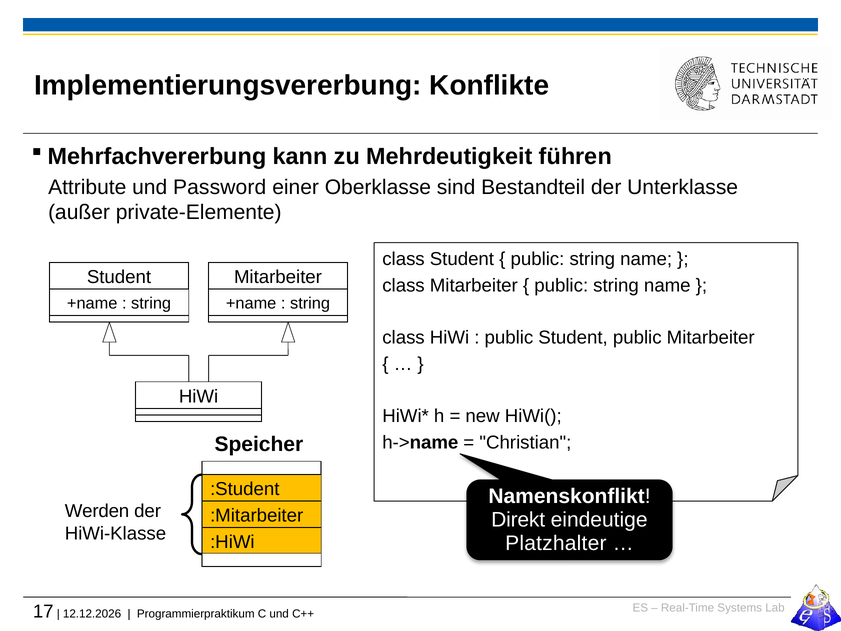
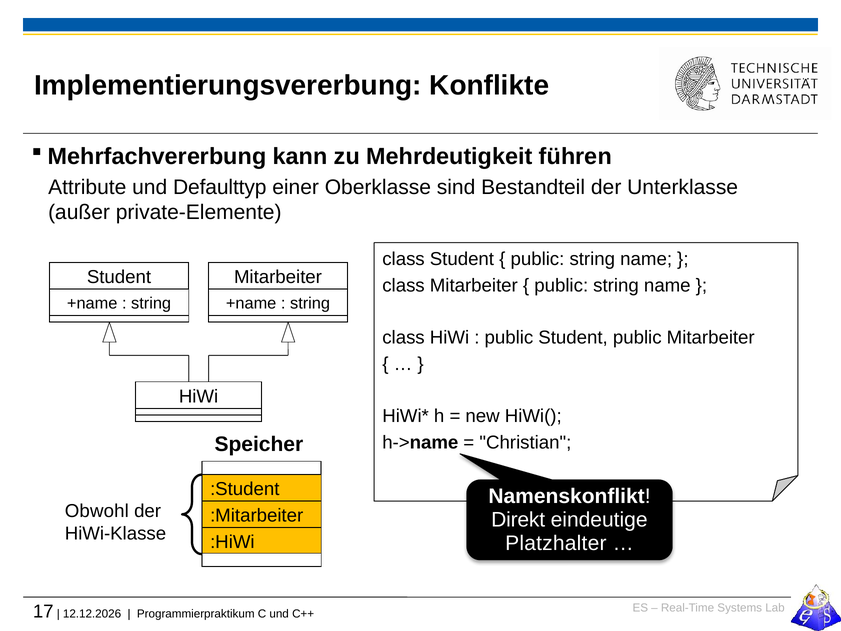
Password: Password -> Defaulttyp (220, 187)
Werden: Werden -> Obwohl (97, 511)
